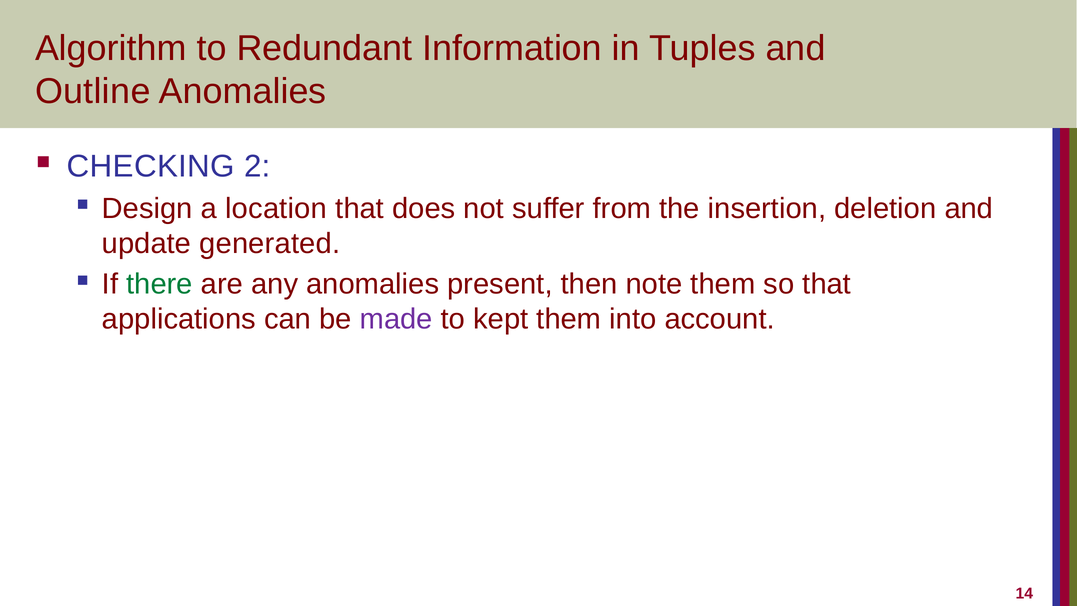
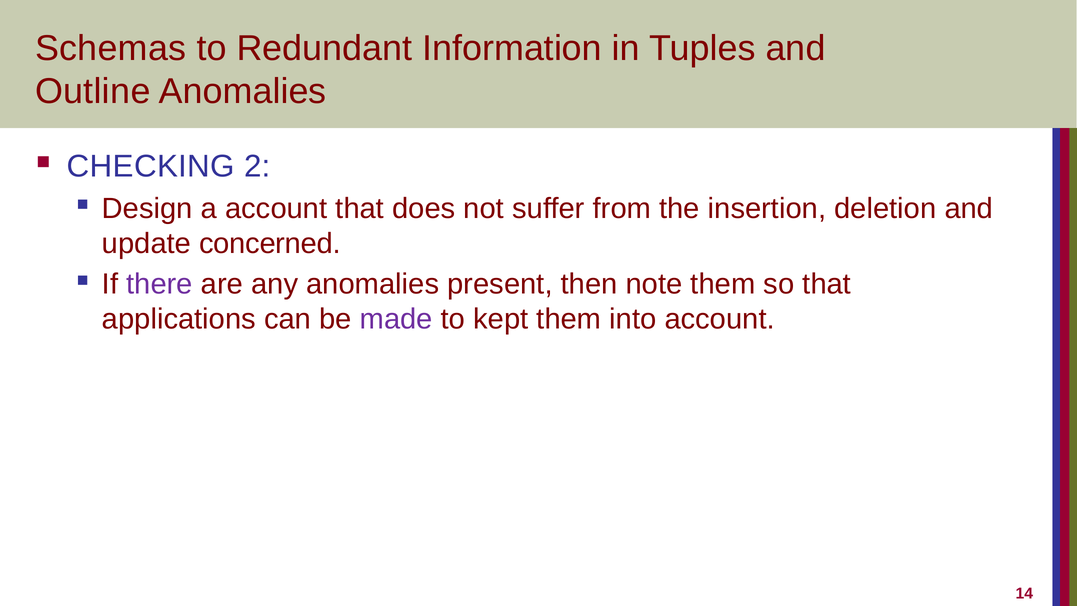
Algorithm: Algorithm -> Schemas (111, 48)
a location: location -> account (276, 208)
generated: generated -> concerned (270, 243)
there colour: green -> purple (159, 284)
